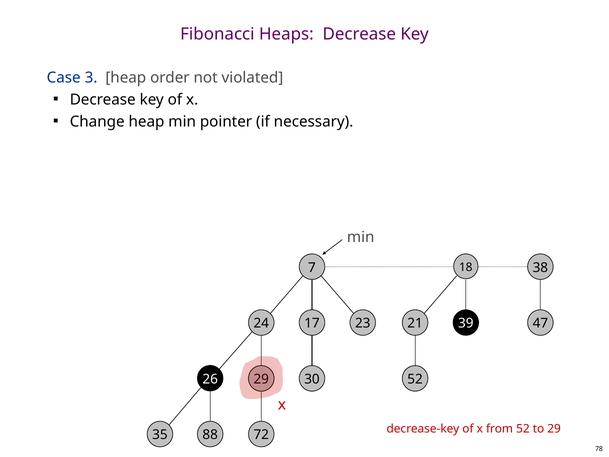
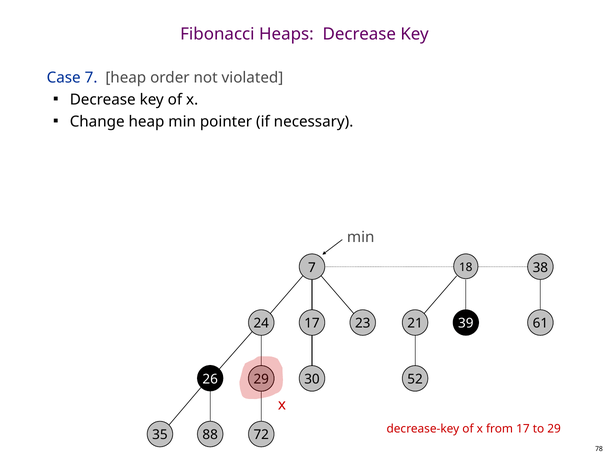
Case 3: 3 -> 7 (91, 78)
47: 47 -> 61 (540, 323)
from 52: 52 -> 17 (523, 429)
